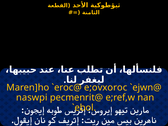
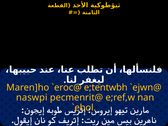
e;ovxoroc: e;ovxoroc -> e;tentwbh (106, 87)
